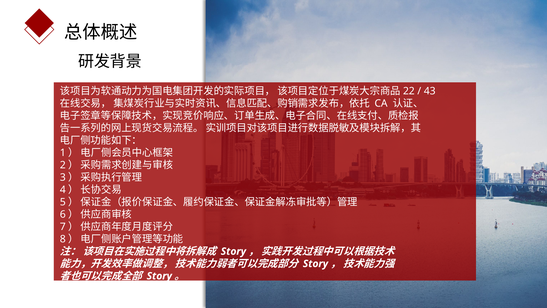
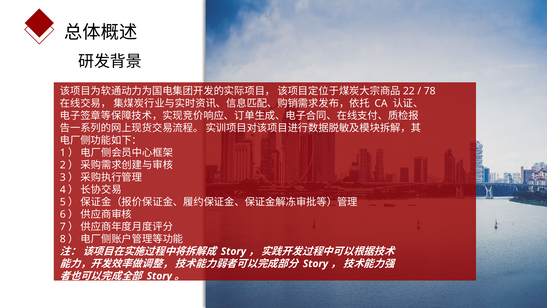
43: 43 -> 78 (430, 91)
